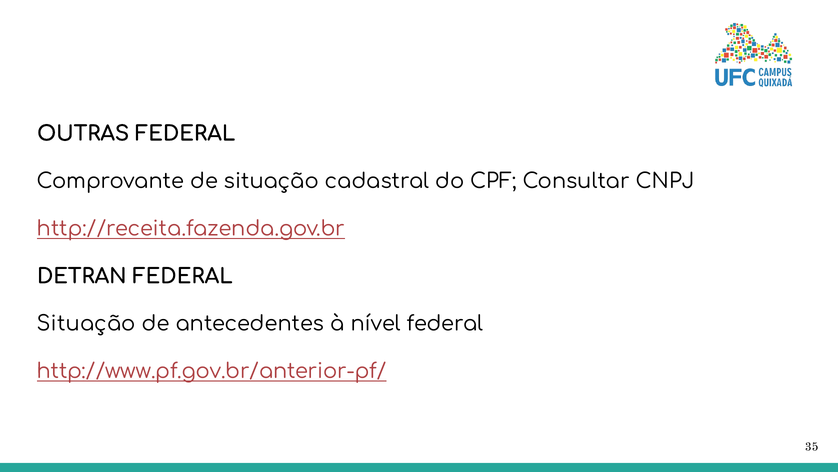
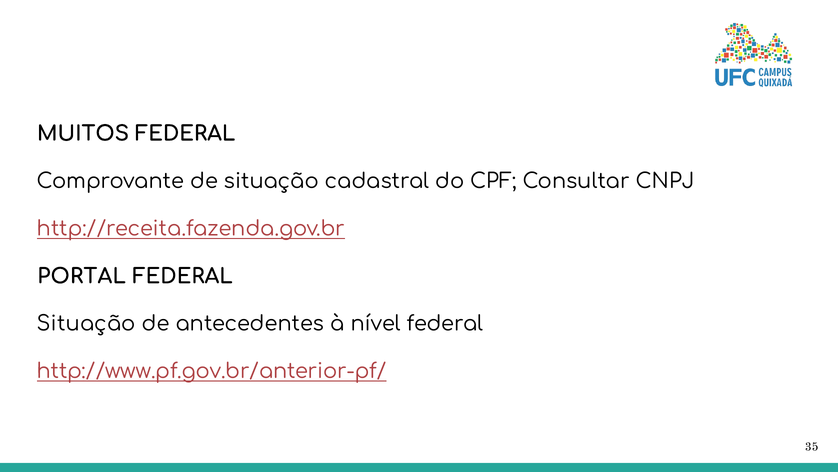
OUTRAS: OUTRAS -> MUITOS (83, 134)
DETRAN: DETRAN -> PORTAL (82, 276)
